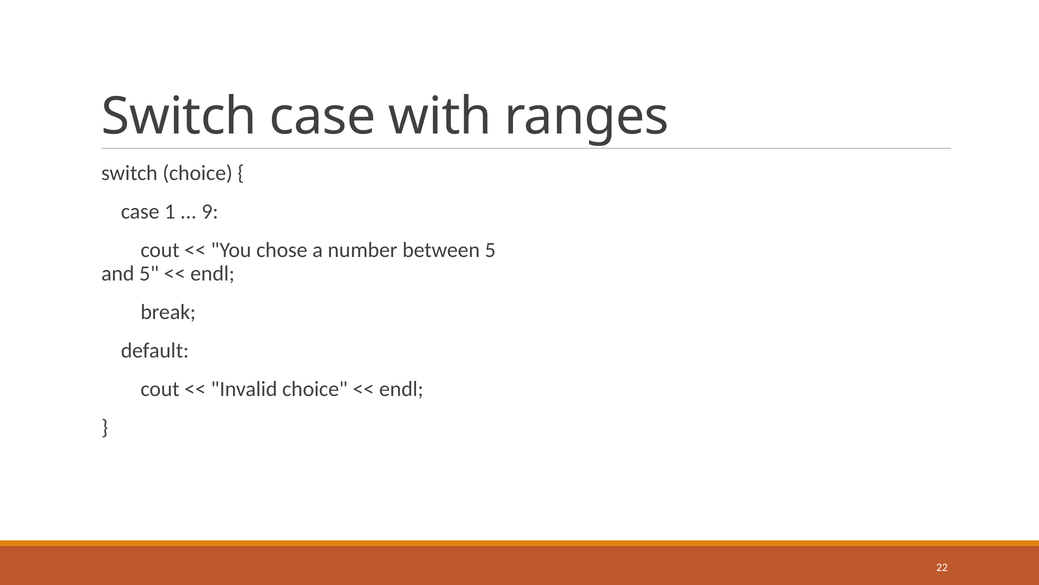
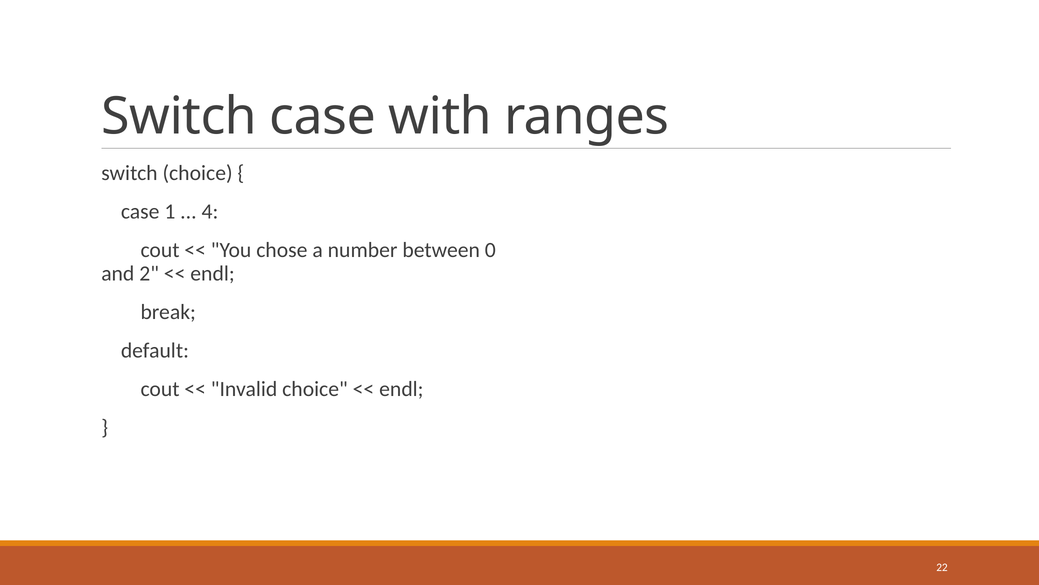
9: 9 -> 4 (210, 211)
between 5: 5 -> 0 (490, 250)
and 5: 5 -> 2 (149, 273)
